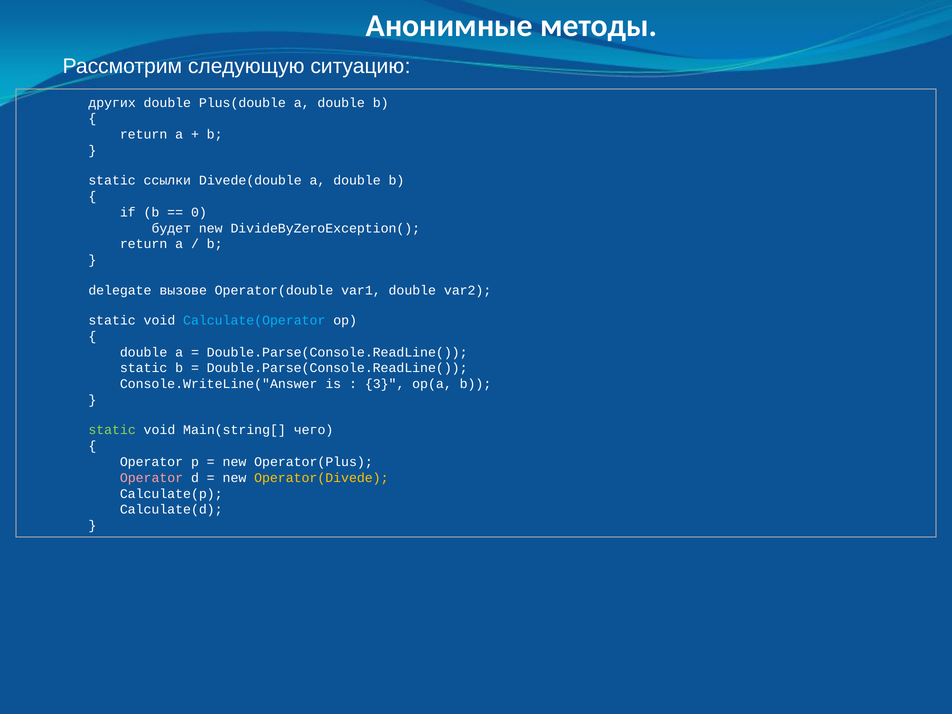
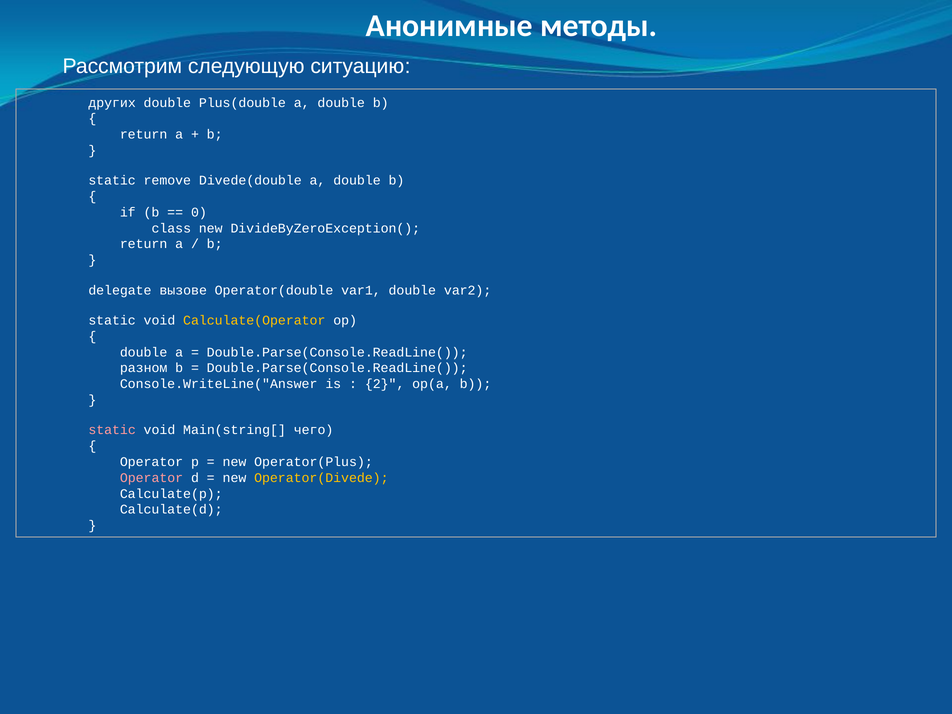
ссылки: ссылки -> remove (167, 181)
будет: будет -> class (171, 228)
Calculate(Operator colour: light blue -> yellow (254, 320)
static: static -> разном (144, 368)
3: 3 -> 2 (385, 384)
static colour: light green -> pink (112, 430)
